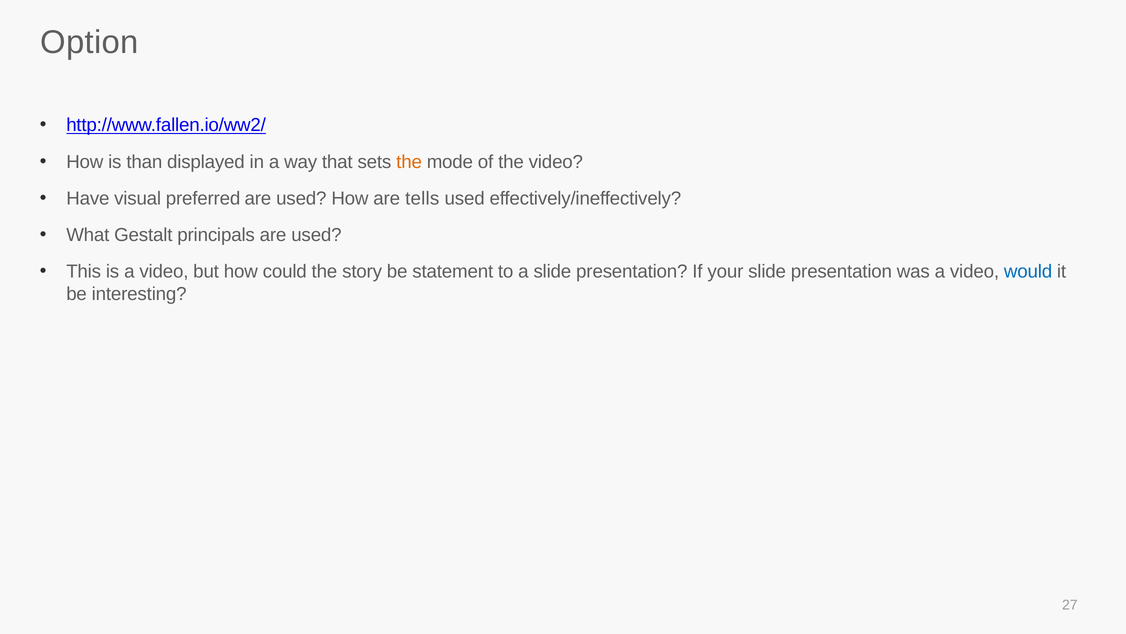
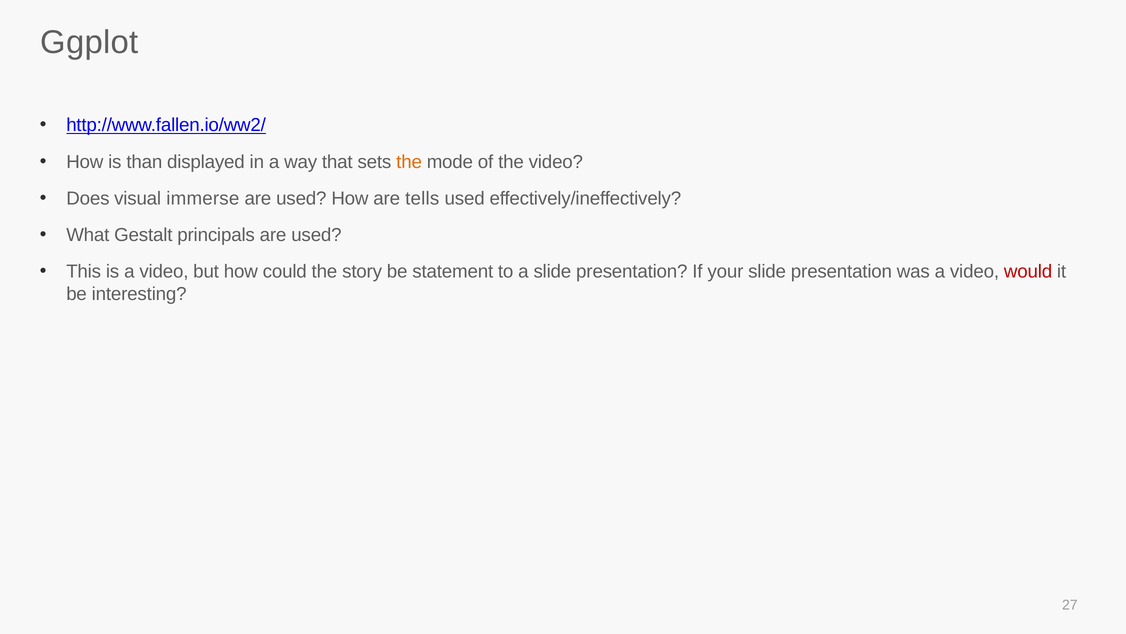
Option: Option -> Ggplot (89, 42)
Have: Have -> Does (88, 198)
preferred: preferred -> immerse (203, 198)
would colour: blue -> red (1028, 271)
